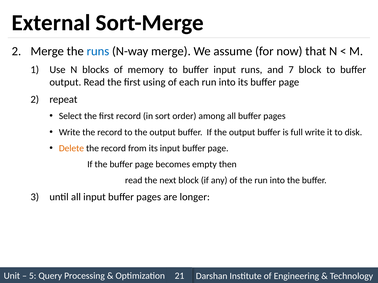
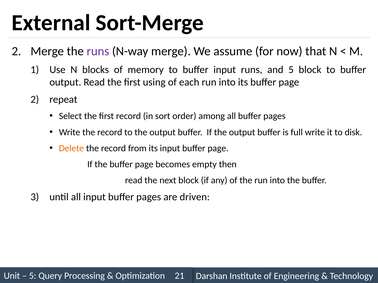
runs colour: blue -> purple (98, 51)
and 7: 7 -> 5 (291, 70)
longer: longer -> driven (195, 197)
